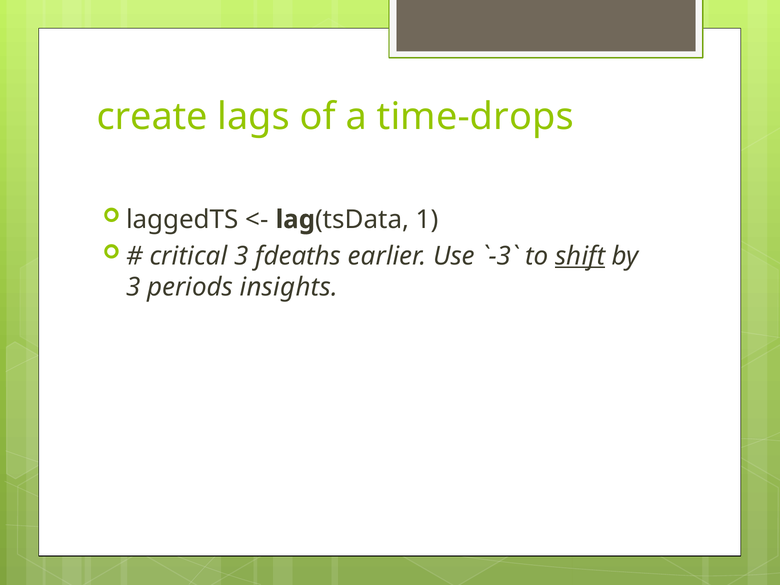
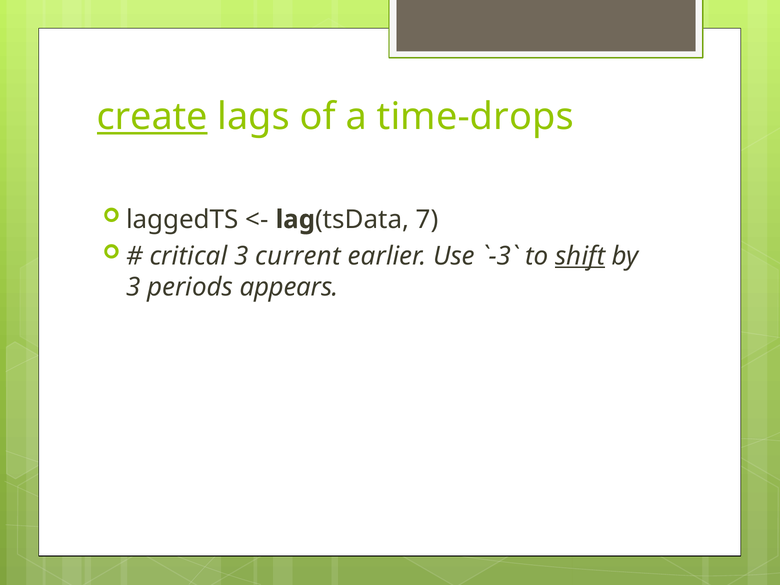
create underline: none -> present (152, 117)
1: 1 -> 7 (427, 220)
fdeaths: fdeaths -> current (298, 256)
insights: insights -> appears (289, 287)
